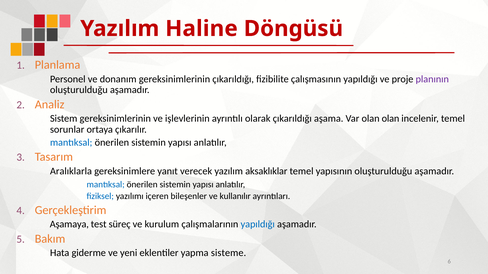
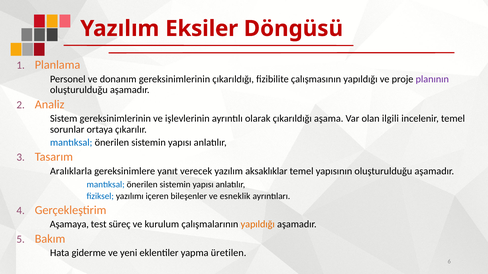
Haline: Haline -> Eksiler (202, 29)
olan olan: olan -> ilgili (390, 119)
kullanılır: kullanılır -> esneklik (235, 197)
yapıldığı colour: blue -> orange (258, 225)
sisteme: sisteme -> üretilen (229, 253)
